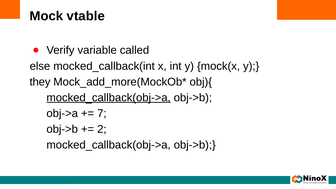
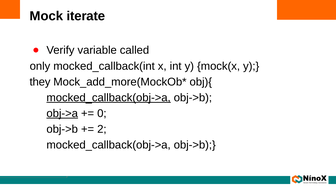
vtable: vtable -> iterate (86, 16)
else: else -> only (40, 66)
obj->a underline: none -> present (62, 113)
7: 7 -> 0 (102, 113)
